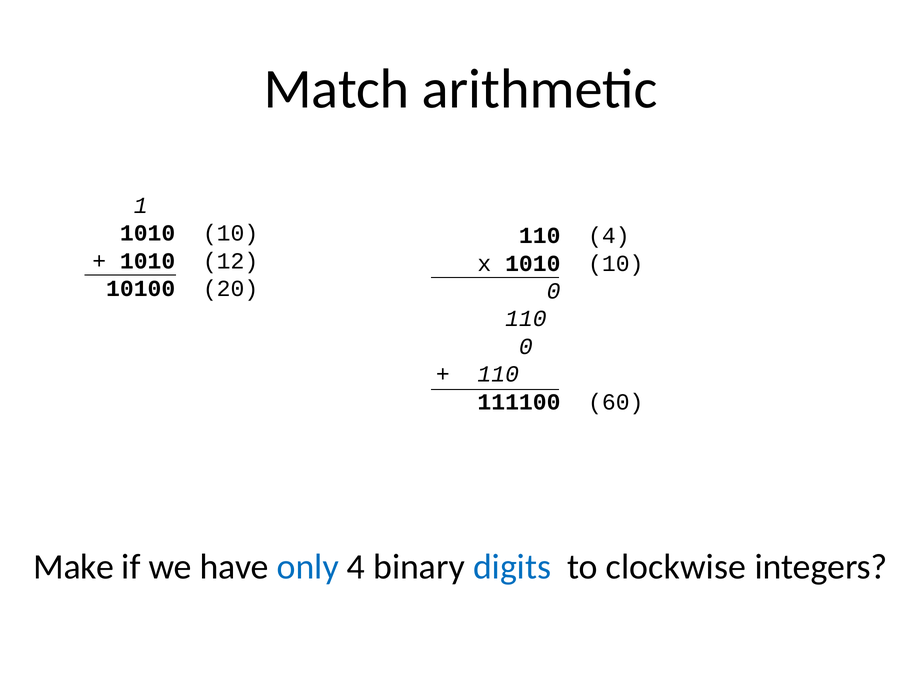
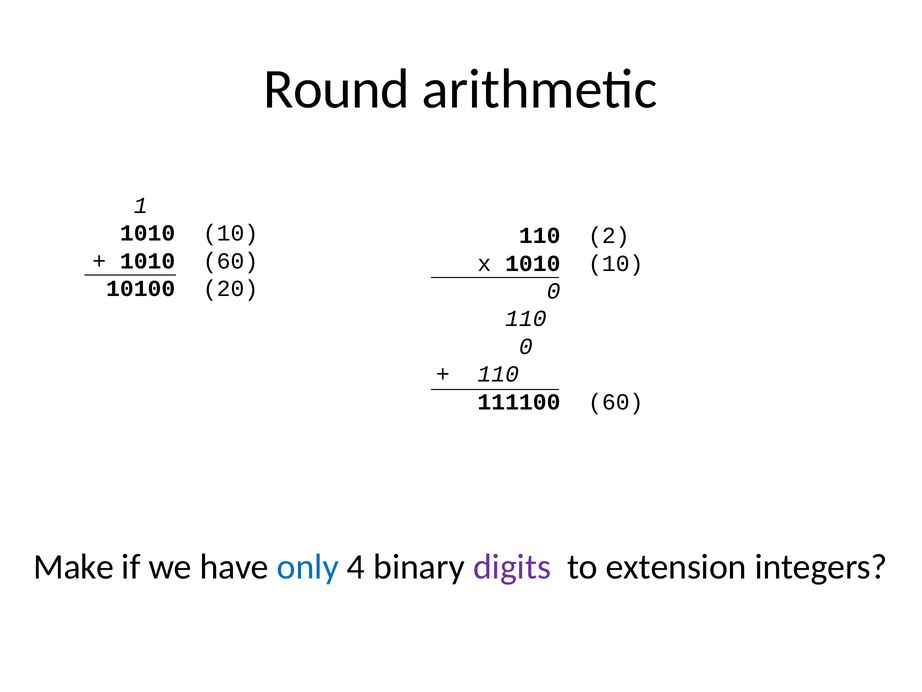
Match: Match -> Round (337, 89)
110 4: 4 -> 2 (609, 236)
1010 12: 12 -> 60 (231, 261)
digits colour: blue -> purple (512, 566)
clockwise: clockwise -> extension (676, 566)
